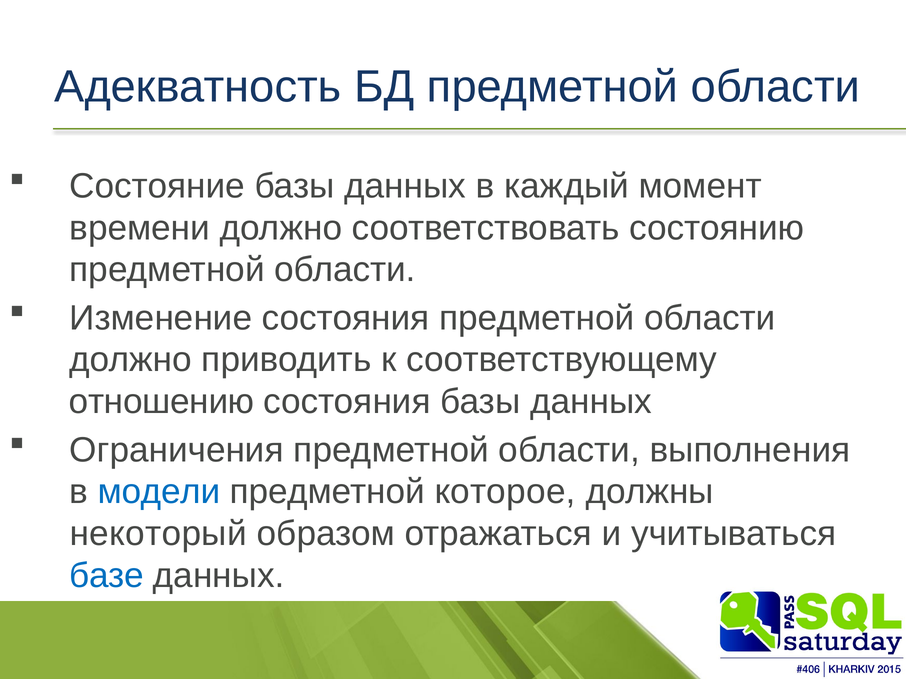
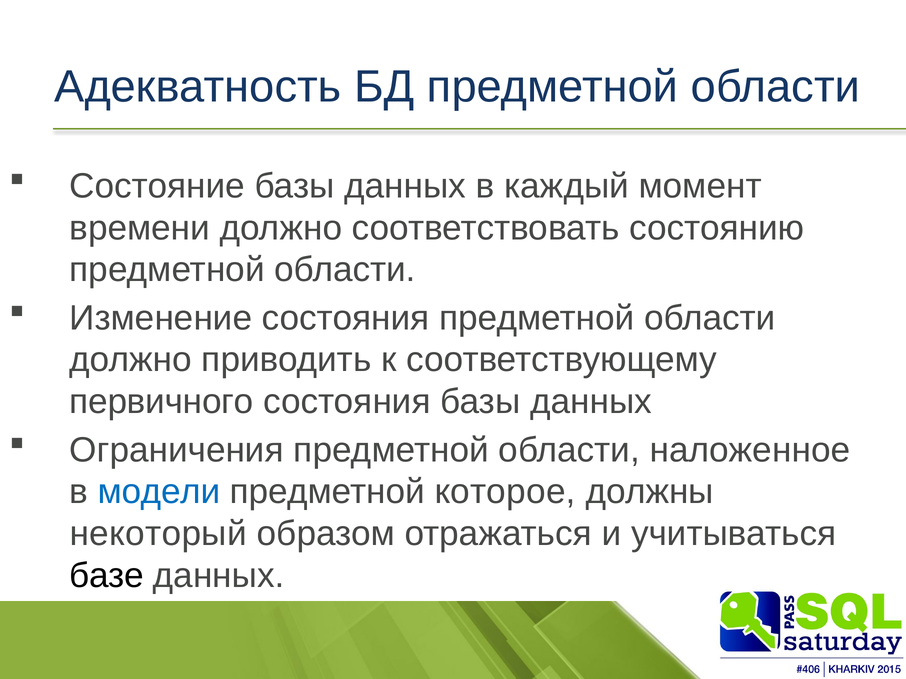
отношению: отношению -> первичного (162, 402)
выполнения: выполнения -> наложенное (750, 450)
базе colour: blue -> black (107, 576)
